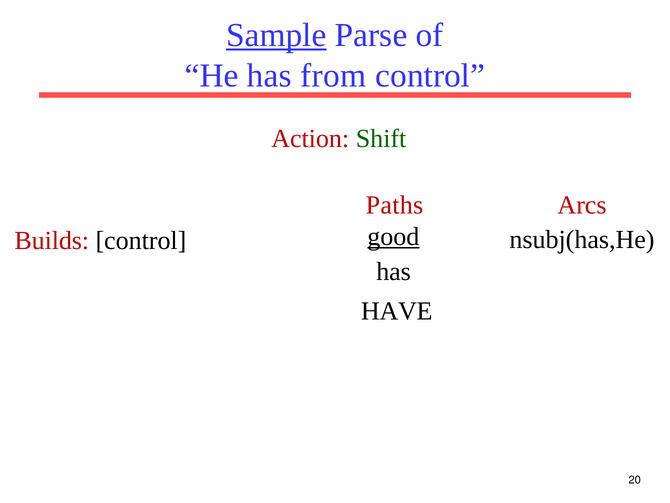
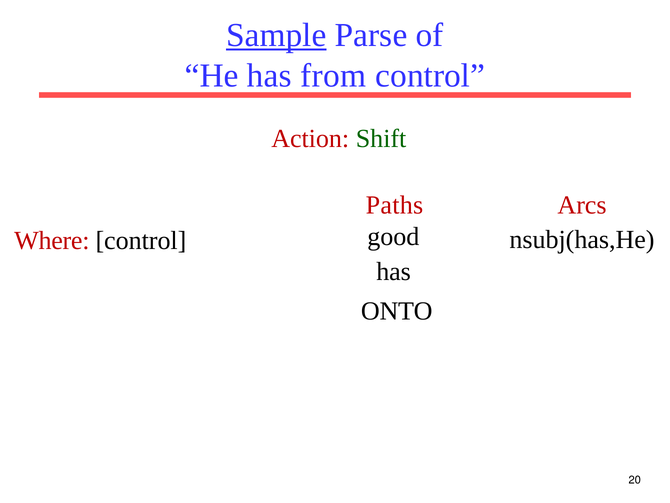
good underline: present -> none (393, 236)
Builds: Builds -> Where (52, 240)
HAVE: HAVE -> ONTO (397, 311)
